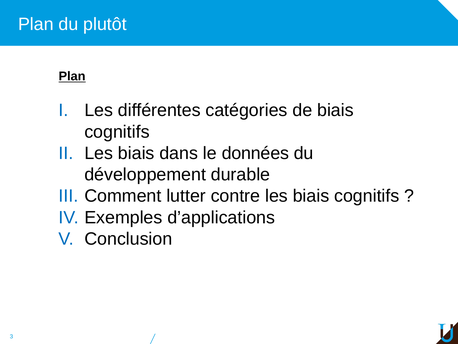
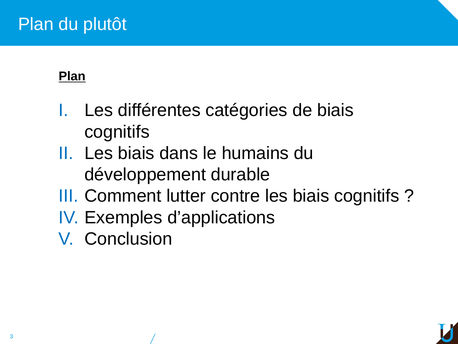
données: données -> humains (255, 153)
